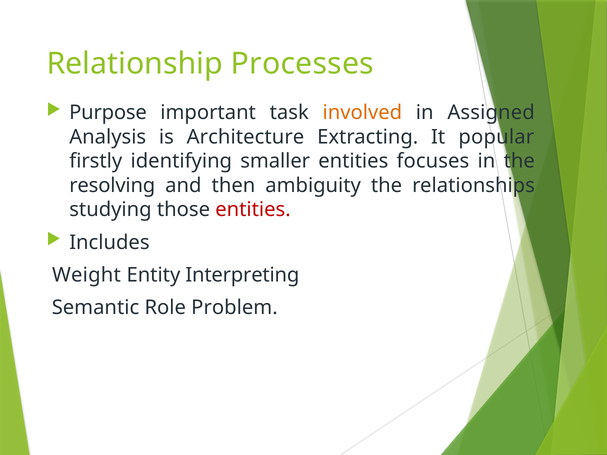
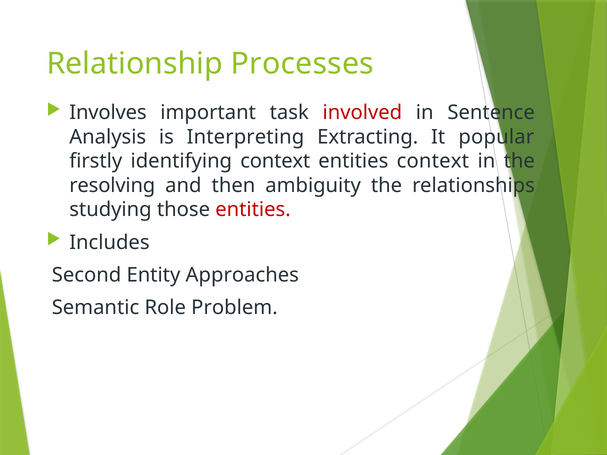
Purpose: Purpose -> Involves (108, 113)
involved colour: orange -> red (362, 113)
Assigned: Assigned -> Sentence (491, 113)
Architecture: Architecture -> Interpreting (245, 137)
identifying smaller: smaller -> context (275, 161)
entities focuses: focuses -> context (433, 161)
Weight: Weight -> Second (87, 275)
Interpreting: Interpreting -> Approaches (242, 275)
